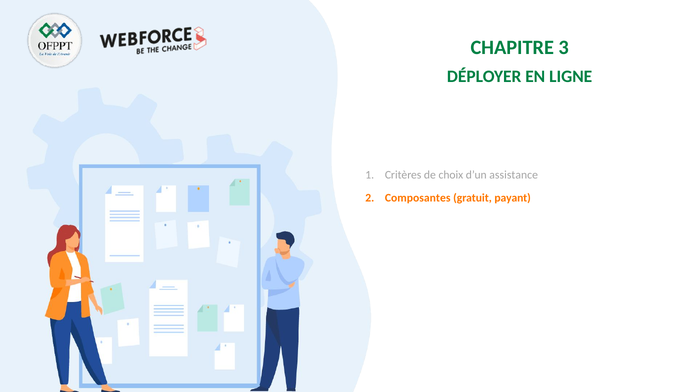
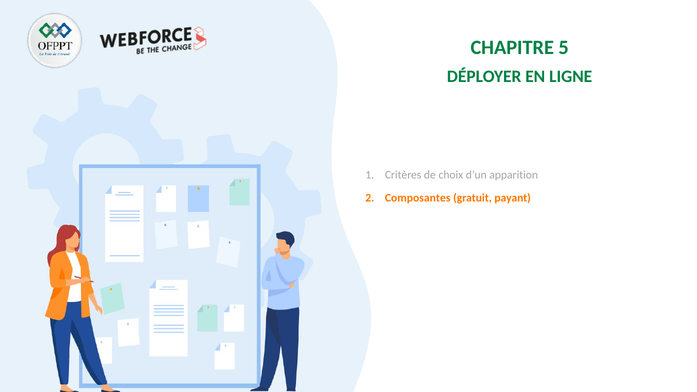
3: 3 -> 5 (564, 48)
assistance: assistance -> apparition (514, 175)
